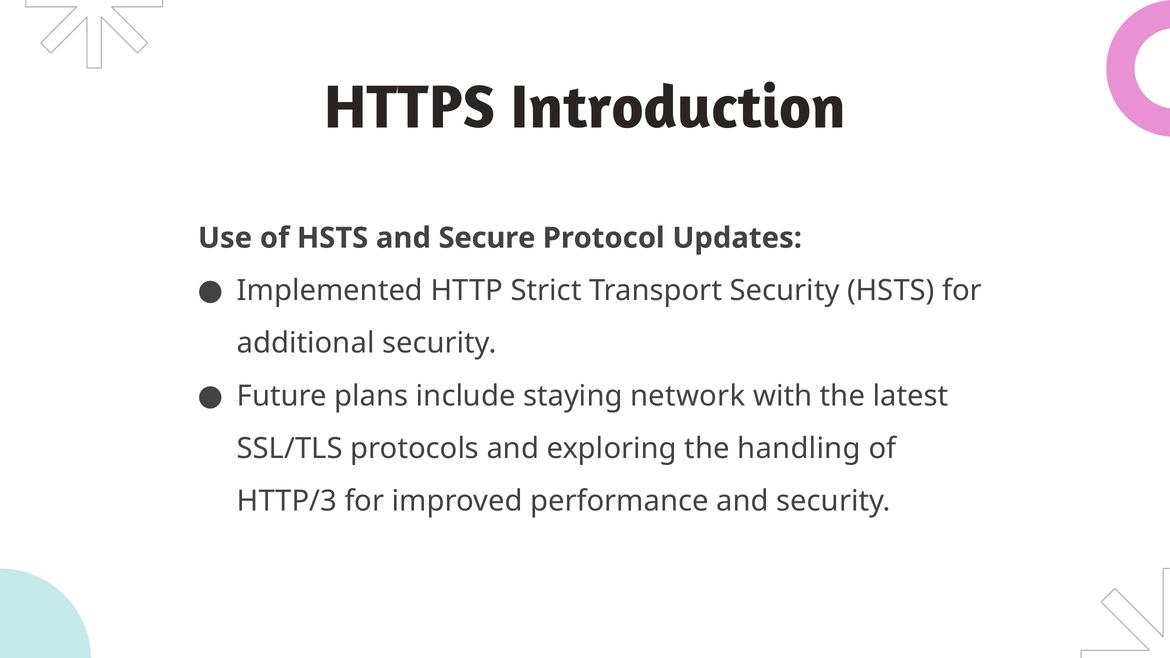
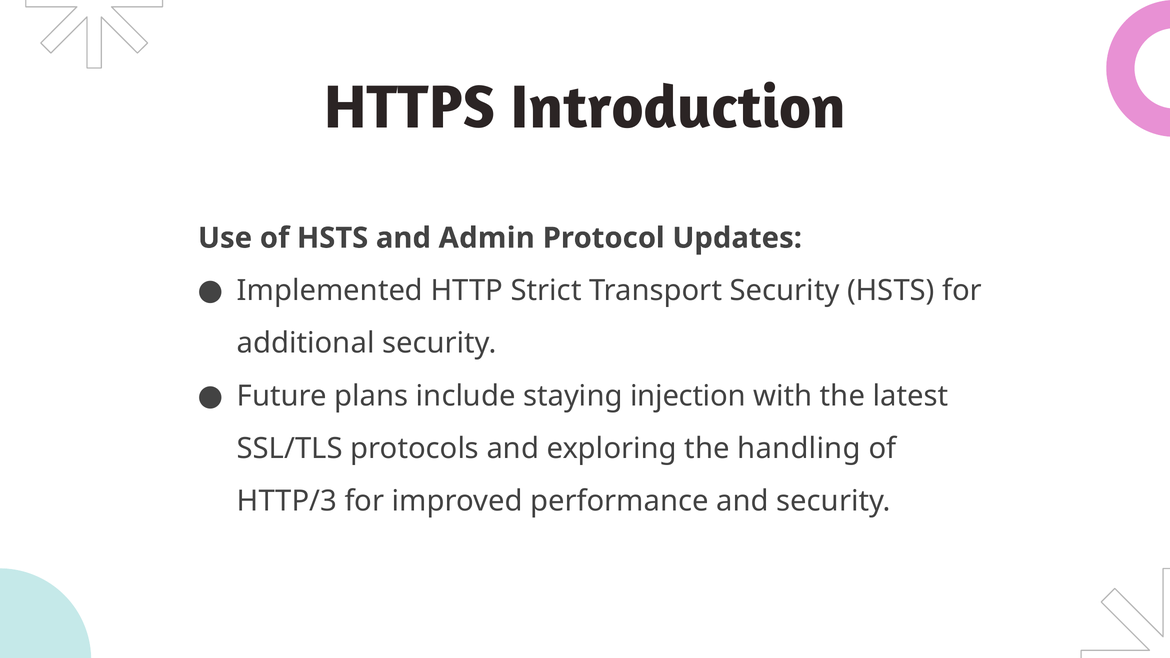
Secure: Secure -> Admin (487, 238)
network: network -> injection (688, 396)
